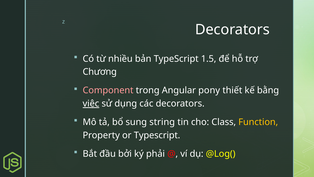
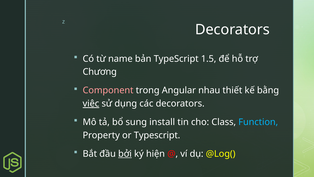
nhiều: nhiều -> name (120, 59)
pony: pony -> nhau (209, 90)
string: string -> install (162, 122)
Function colour: yellow -> light blue (258, 122)
bởi underline: none -> present (125, 153)
phải: phải -> hiện (155, 153)
